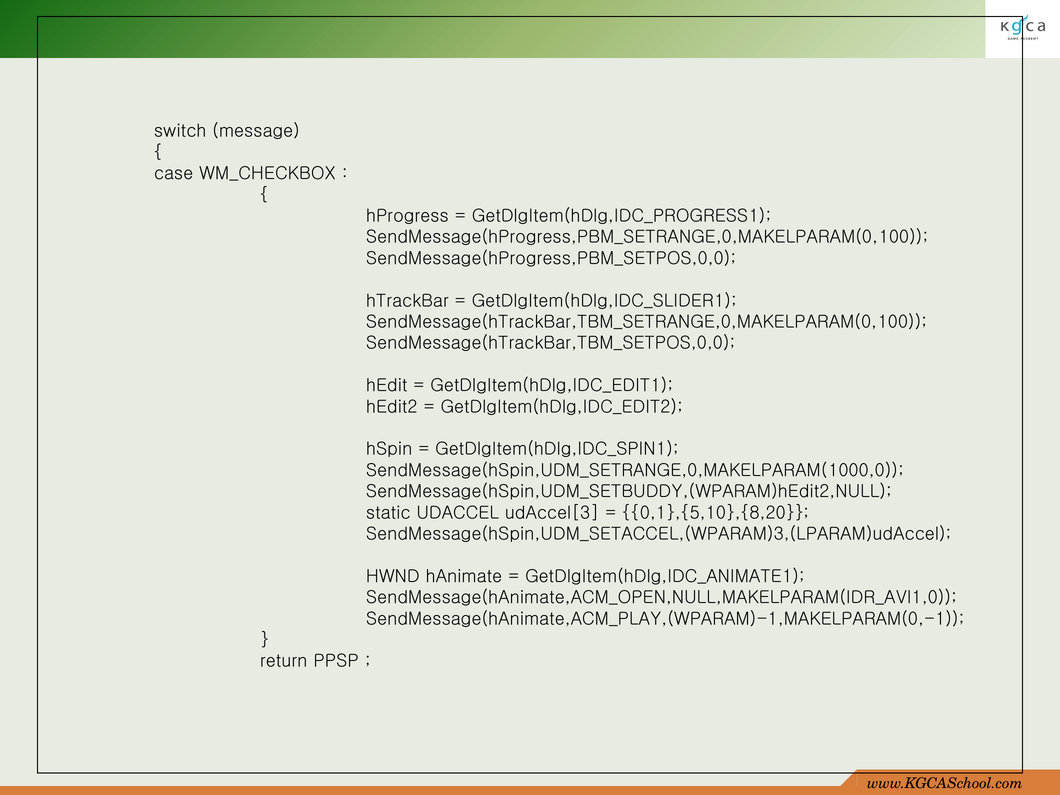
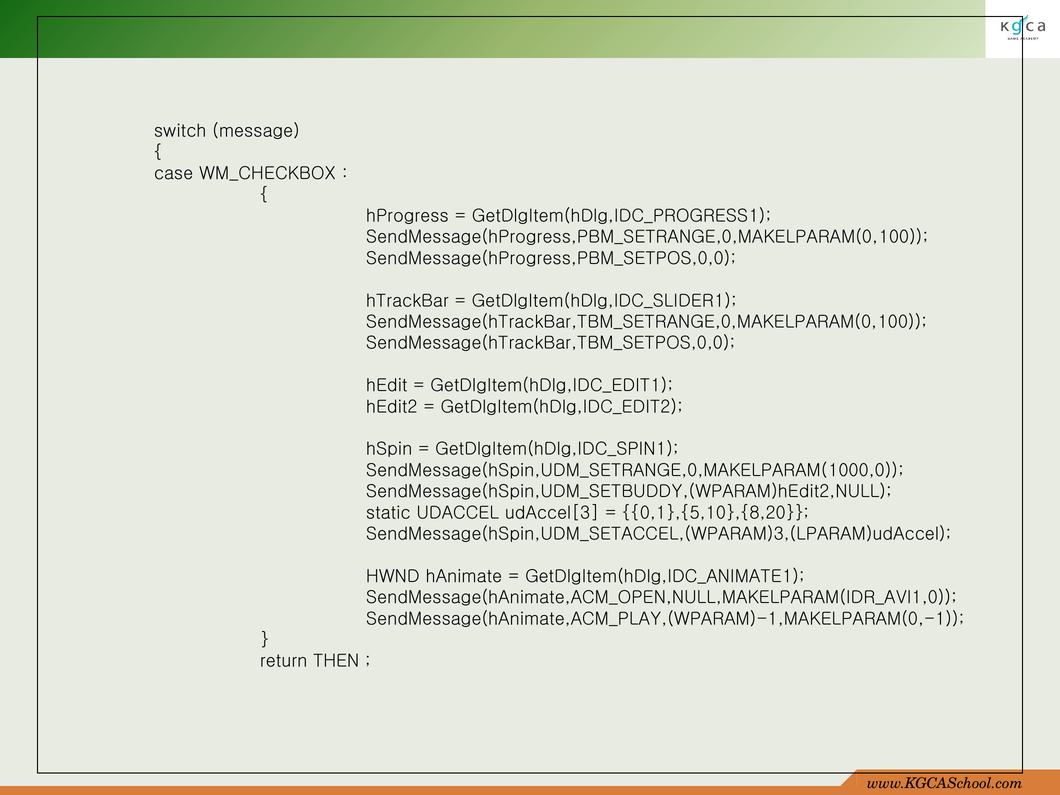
PPSP: PPSP -> THEN (336, 661)
